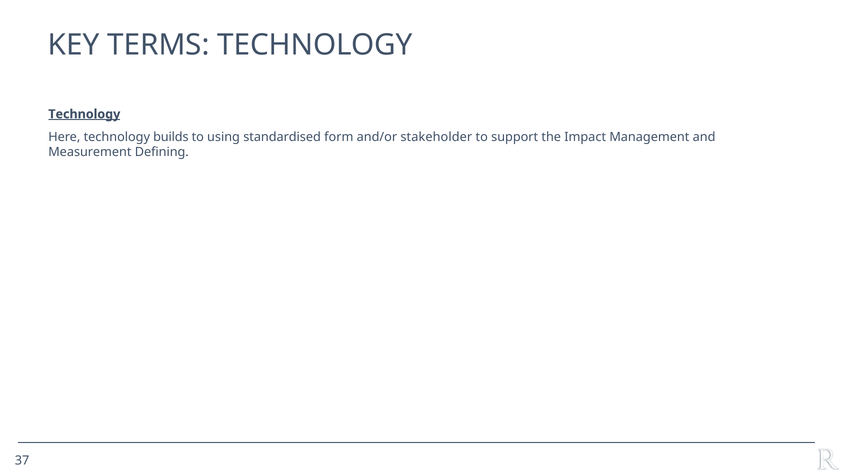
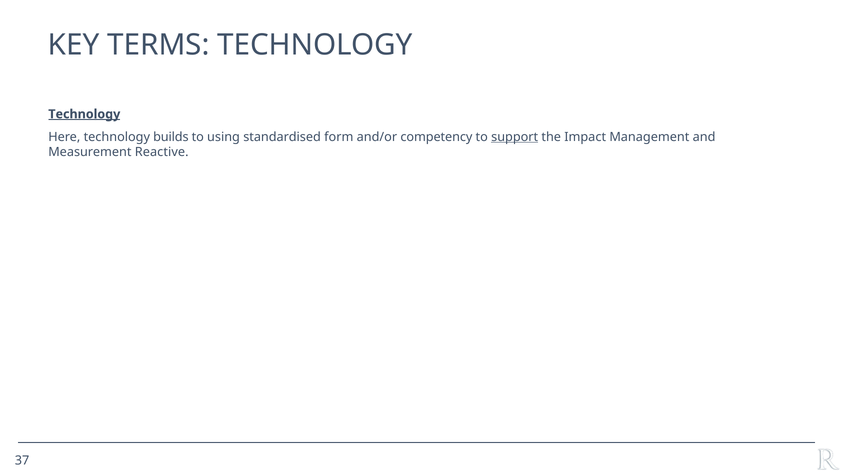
stakeholder: stakeholder -> competency (436, 137)
support underline: none -> present (515, 137)
Defining: Defining -> Reactive (162, 152)
